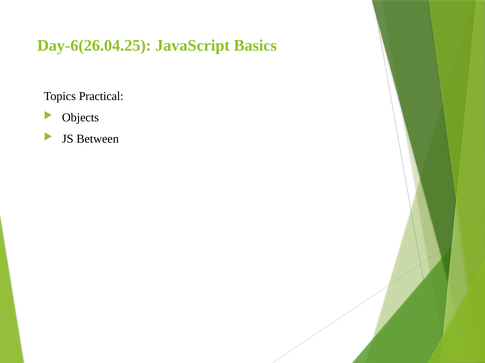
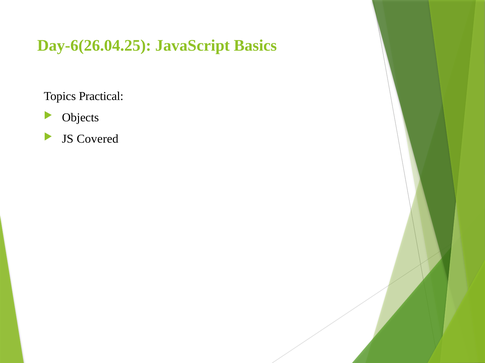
Between: Between -> Covered (98, 139)
